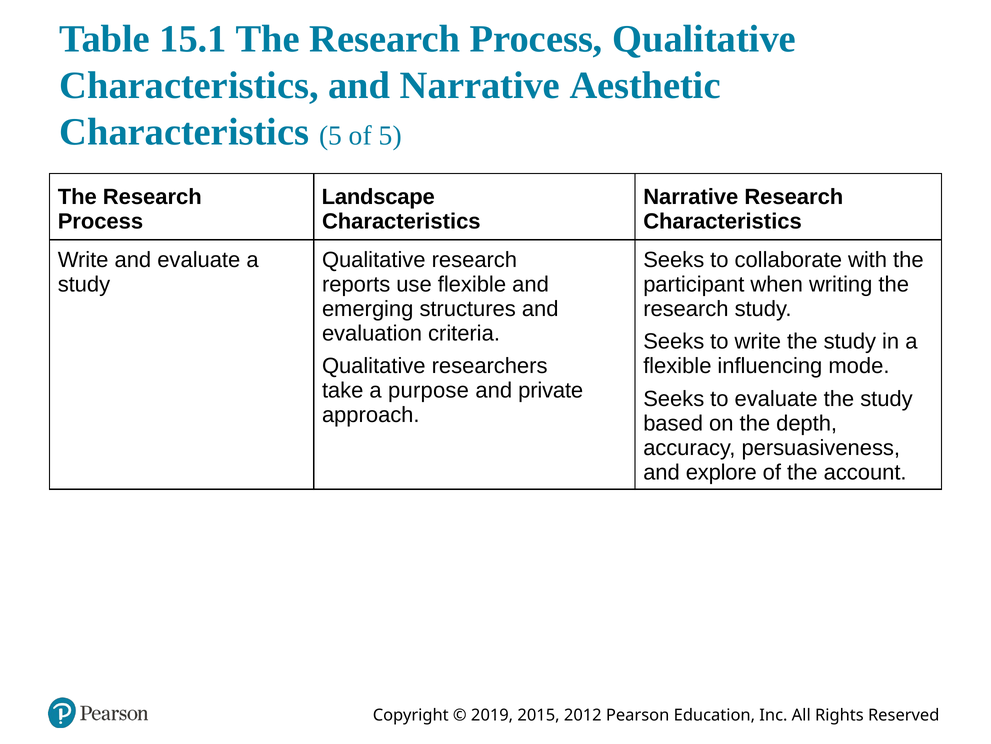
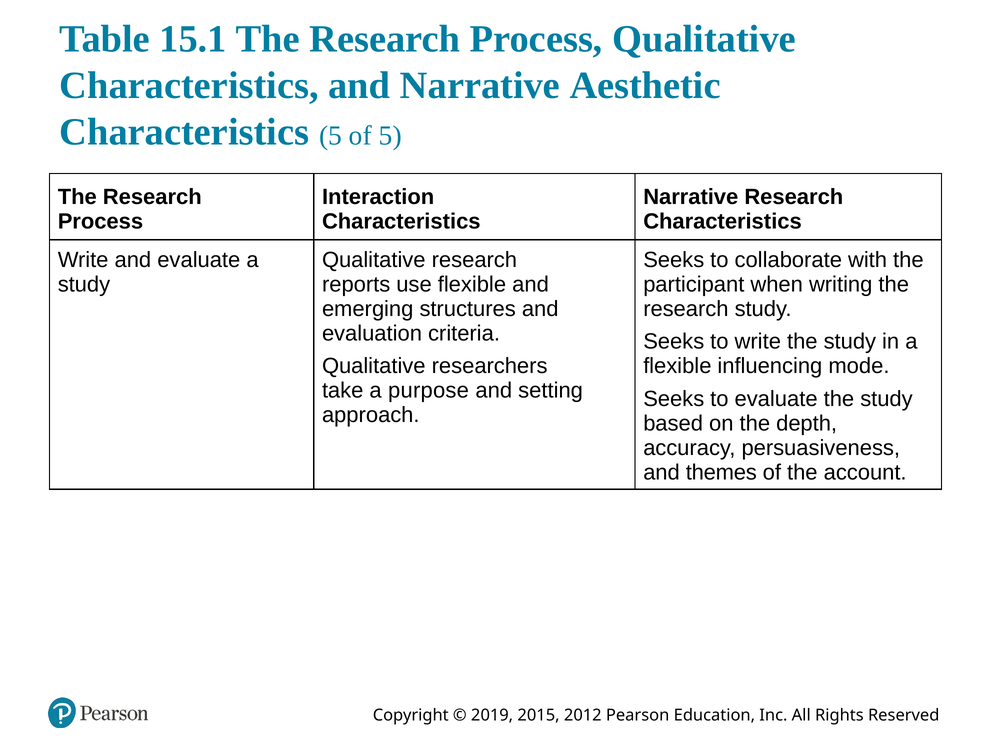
Landscape: Landscape -> Interaction (378, 197)
private: private -> setting (551, 390)
explore: explore -> themes (721, 472)
